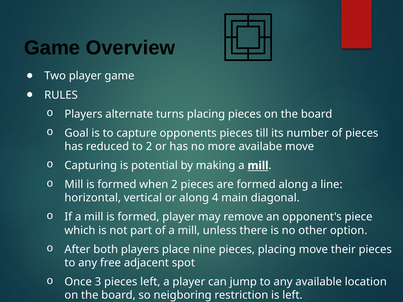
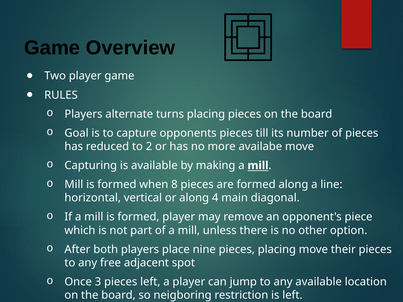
is potential: potential -> available (154, 166)
when 2: 2 -> 8 (174, 185)
